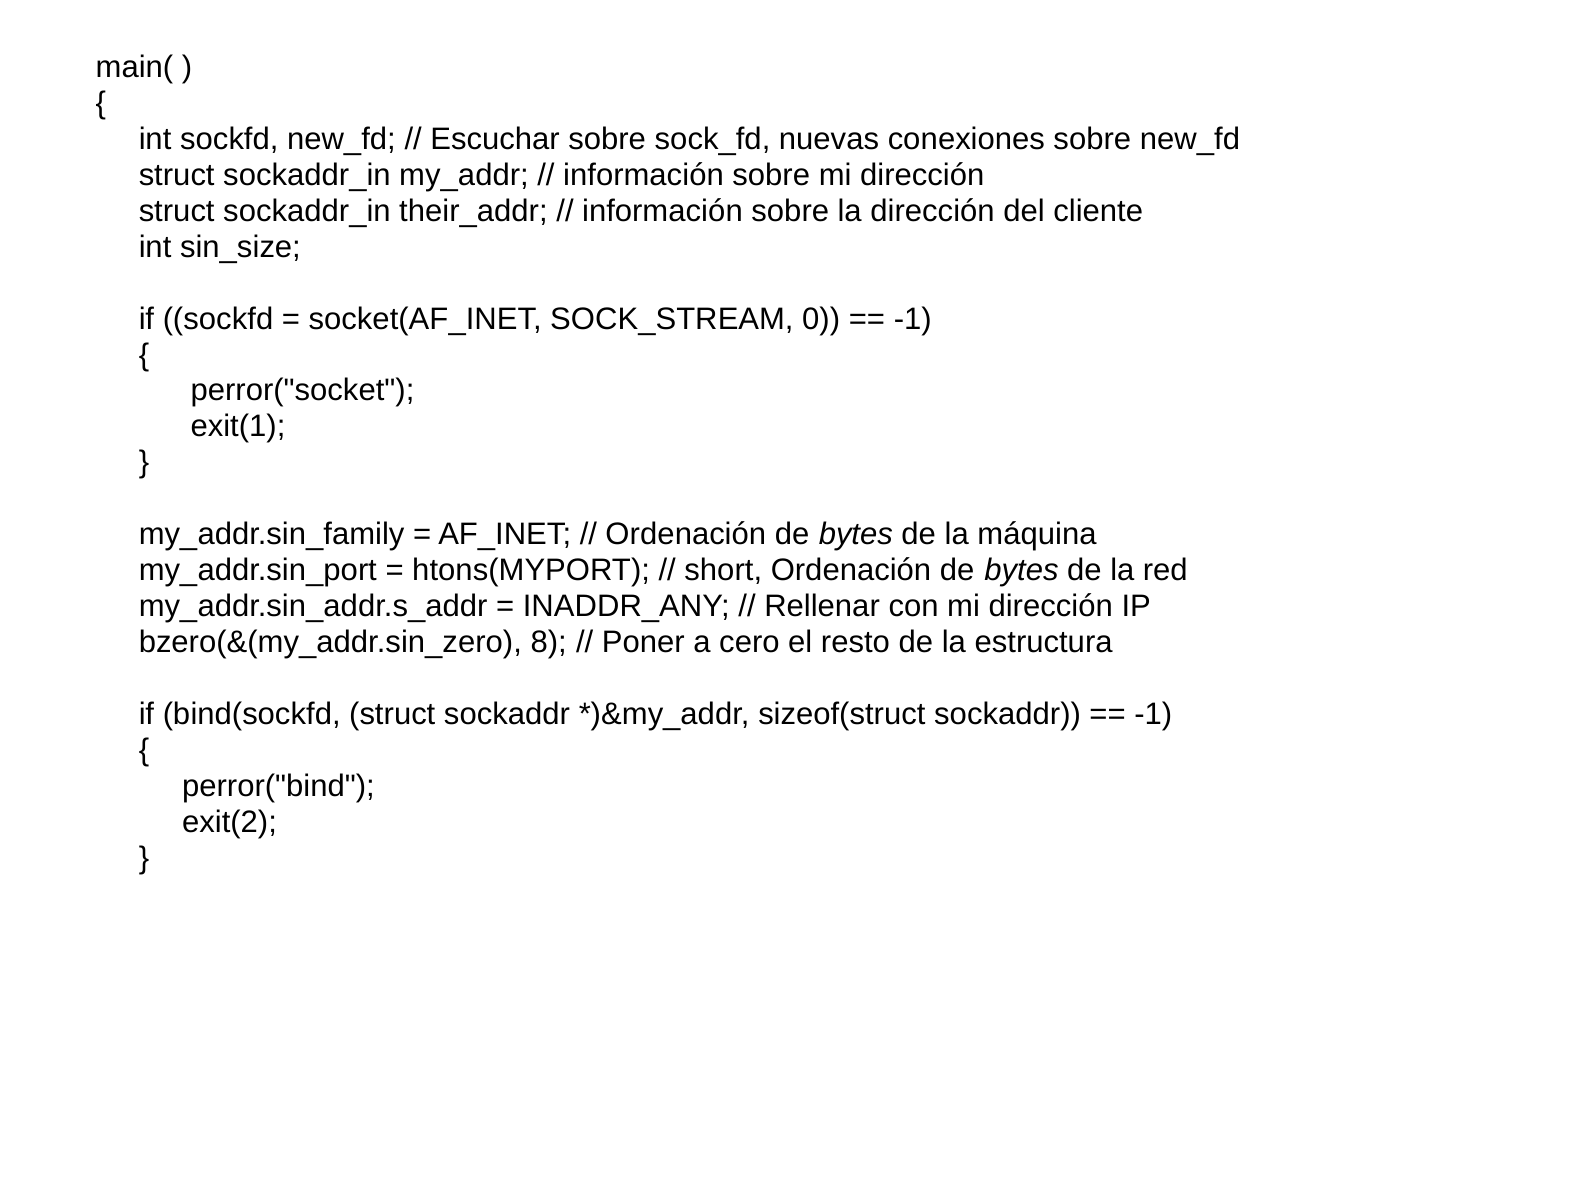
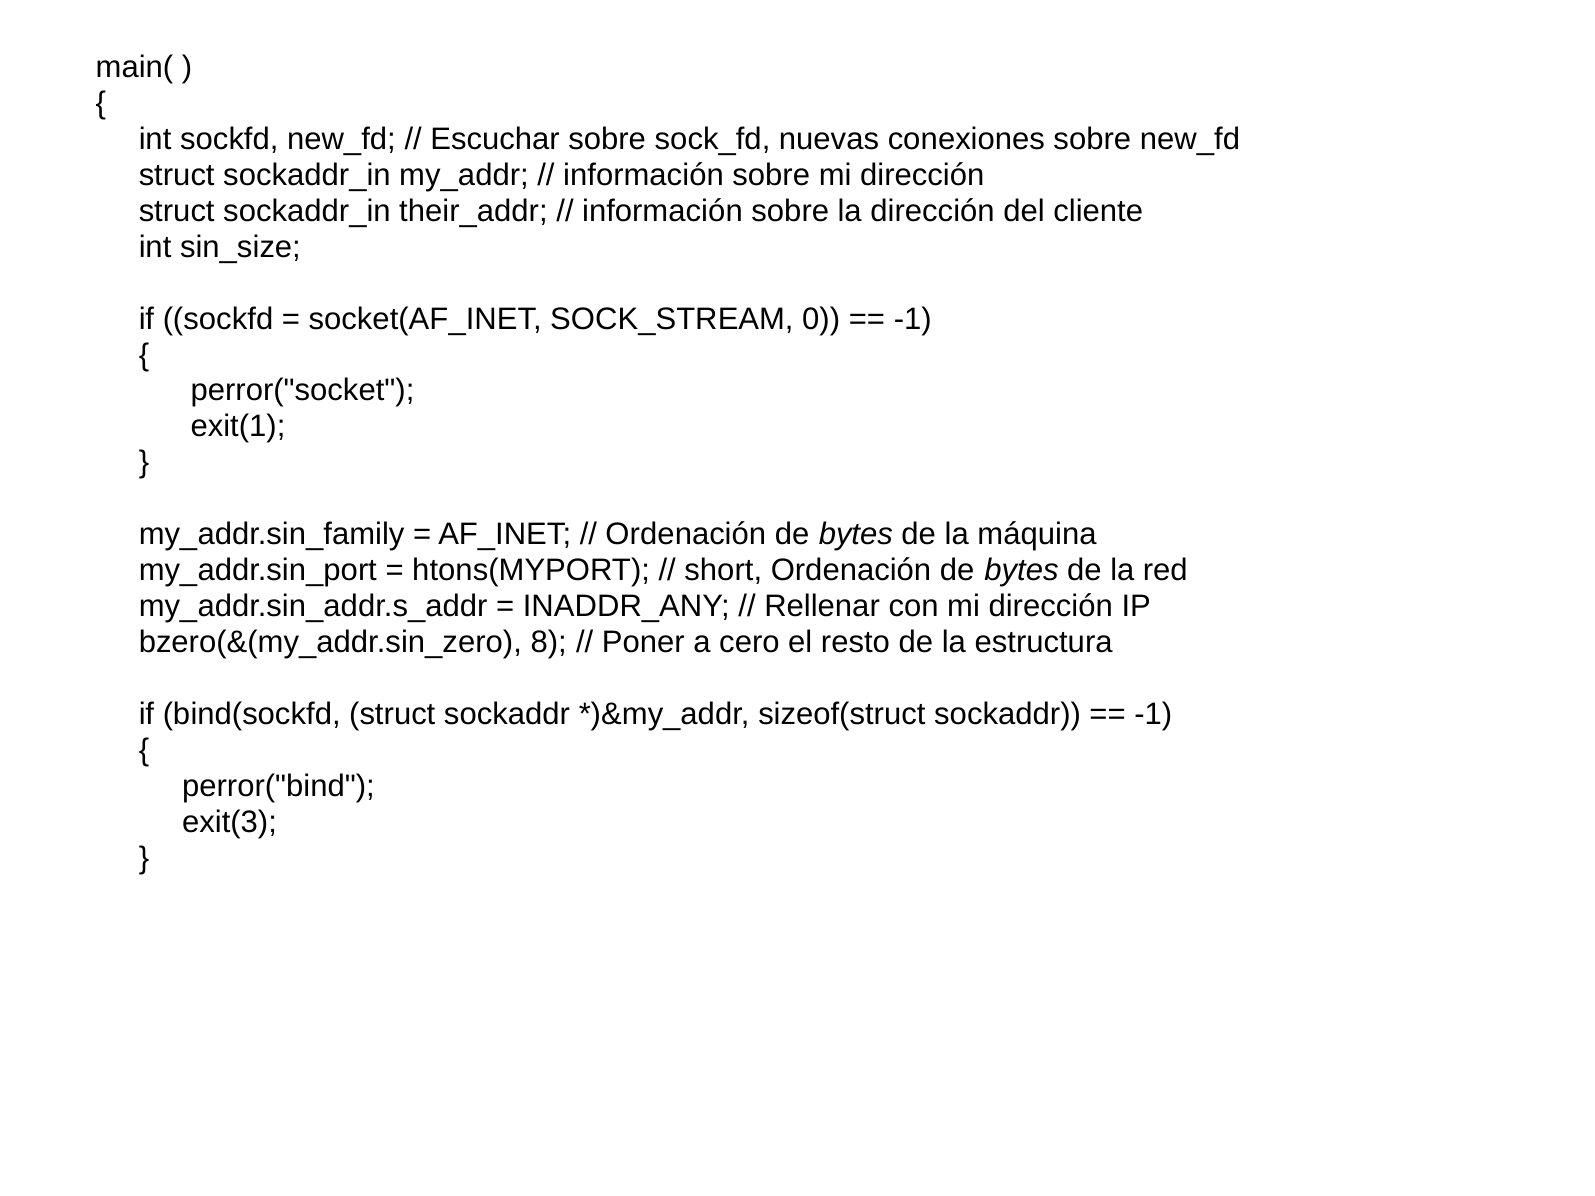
exit(2: exit(2 -> exit(3 (230, 823)
